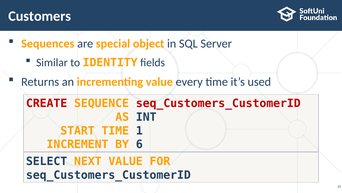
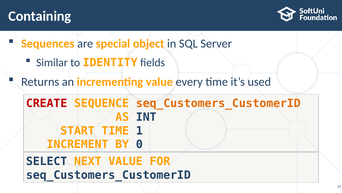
Customers: Customers -> Containing (40, 16)
seq_Customers_CustomerID colour: red -> orange (218, 103)
6: 6 -> 0 (139, 144)
